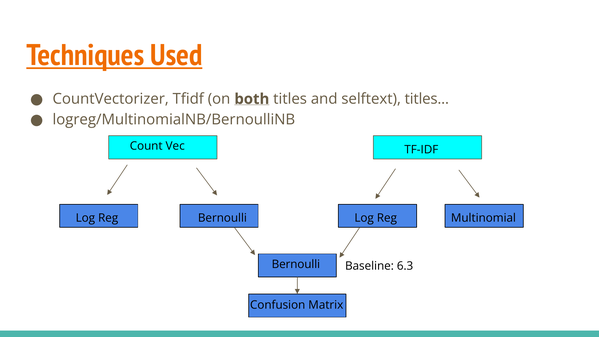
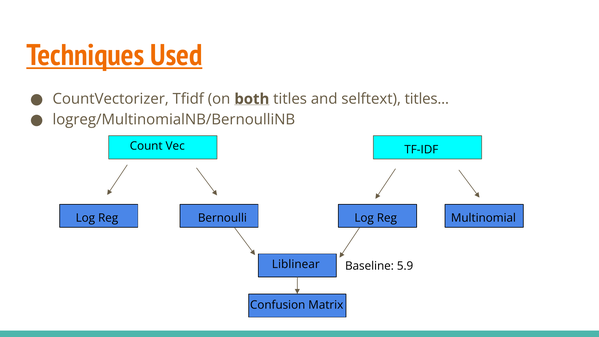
Bernoulli: Bernoulli -> Liblinear (296, 264)
6.3: 6.3 -> 5.9 (405, 266)
